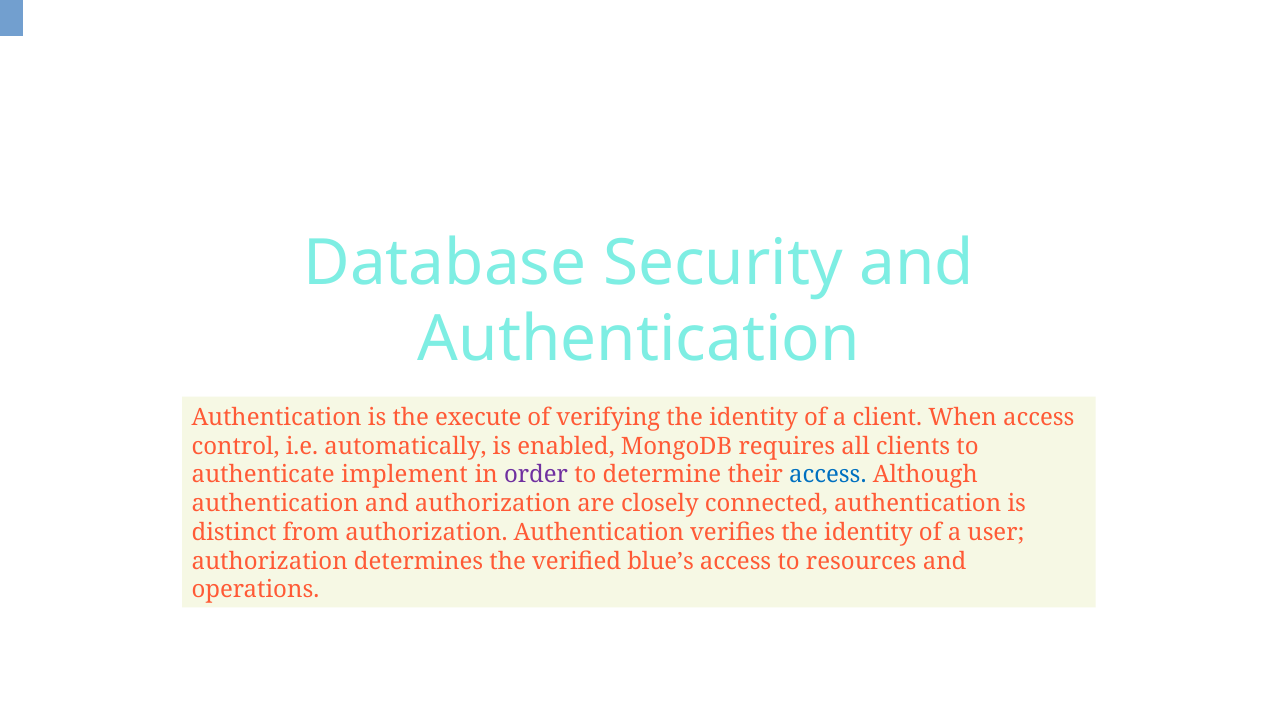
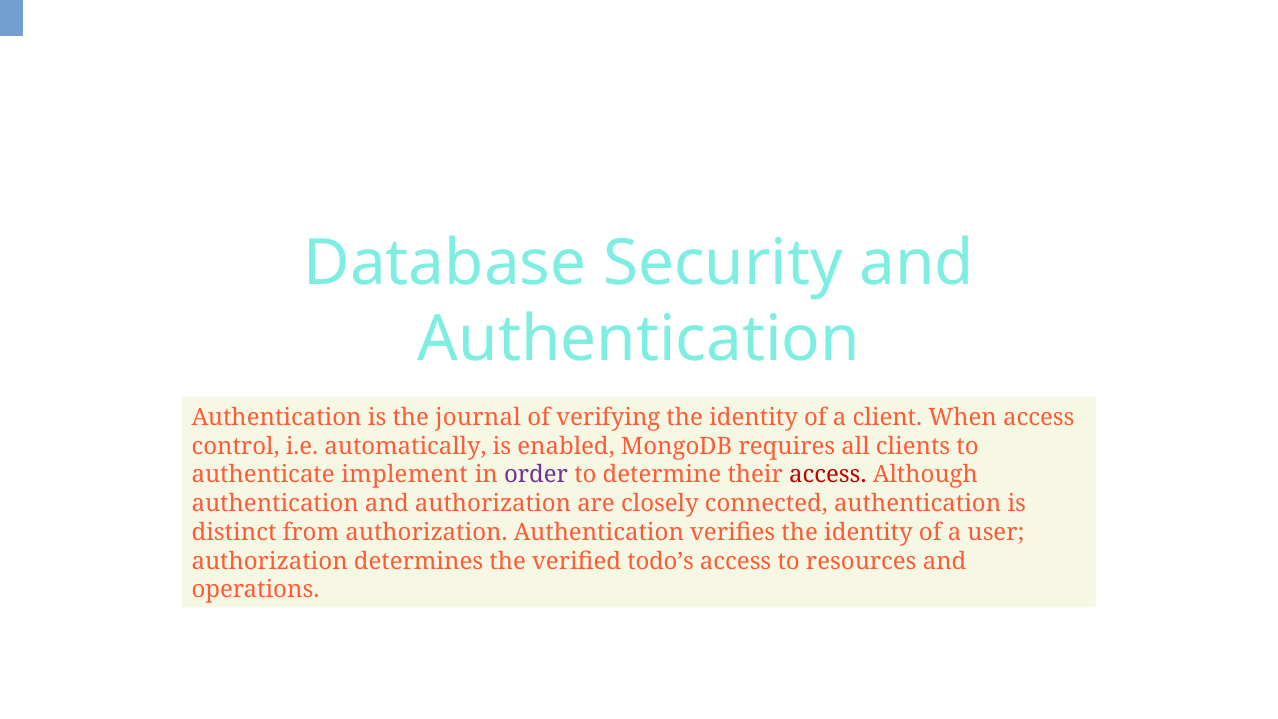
execute: execute -> journal (478, 417)
access colour: blue -> red (828, 475)
blue’s: blue’s -> todo’s (661, 561)
